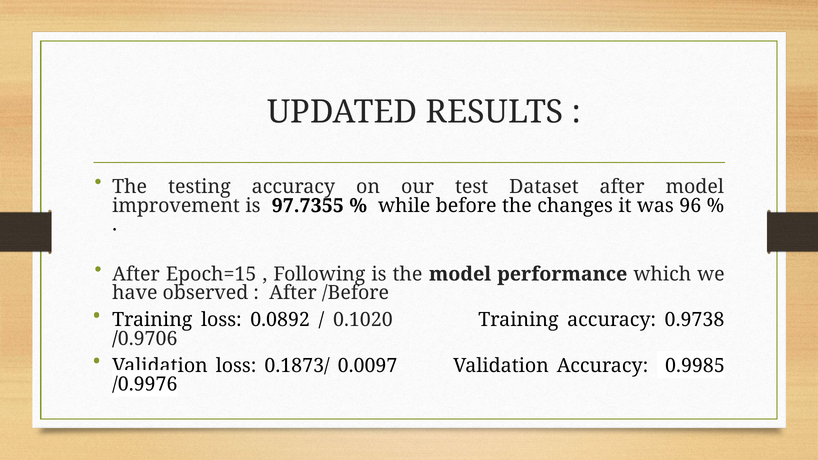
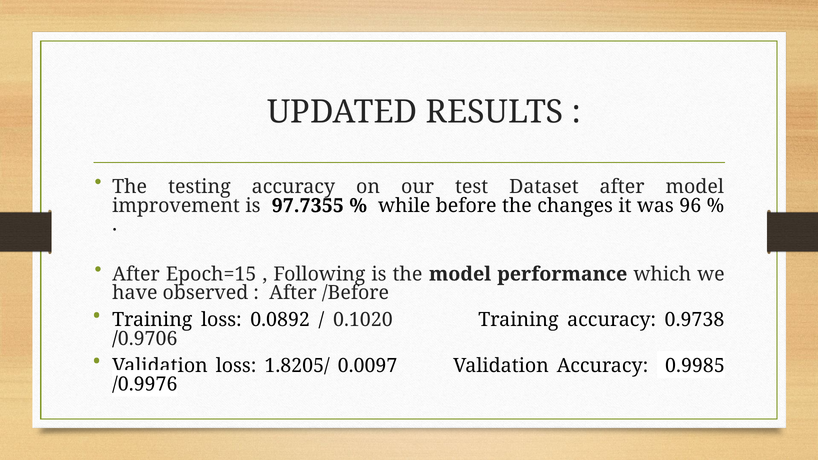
0.1873/: 0.1873/ -> 1.8205/ (297, 366)
